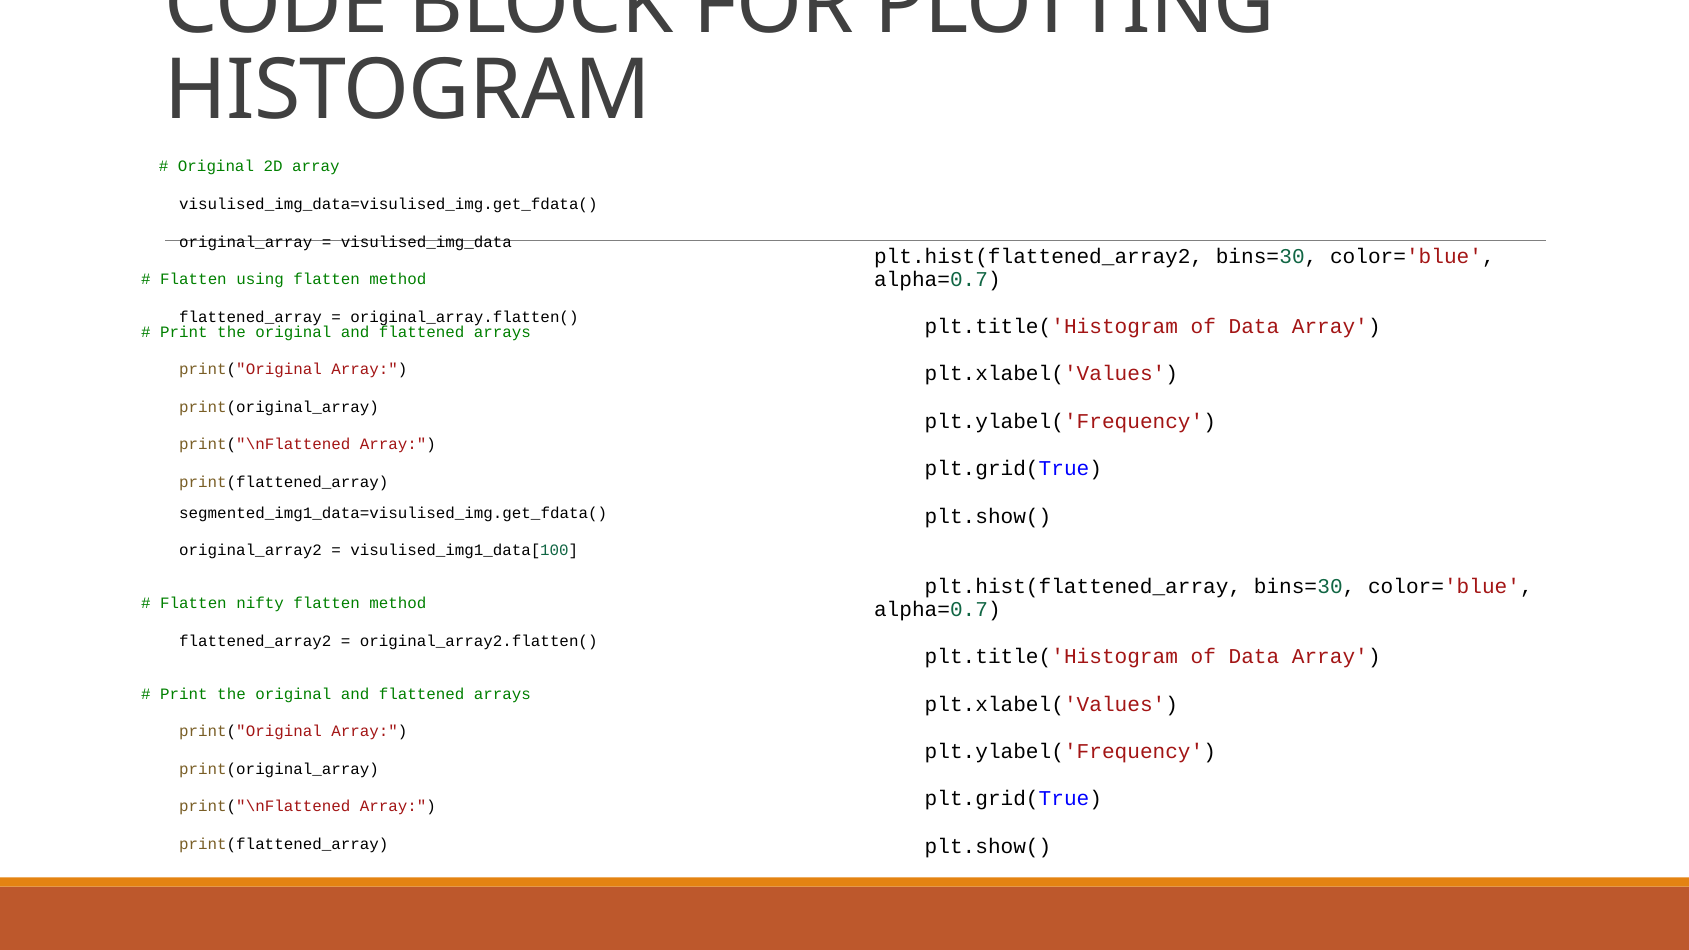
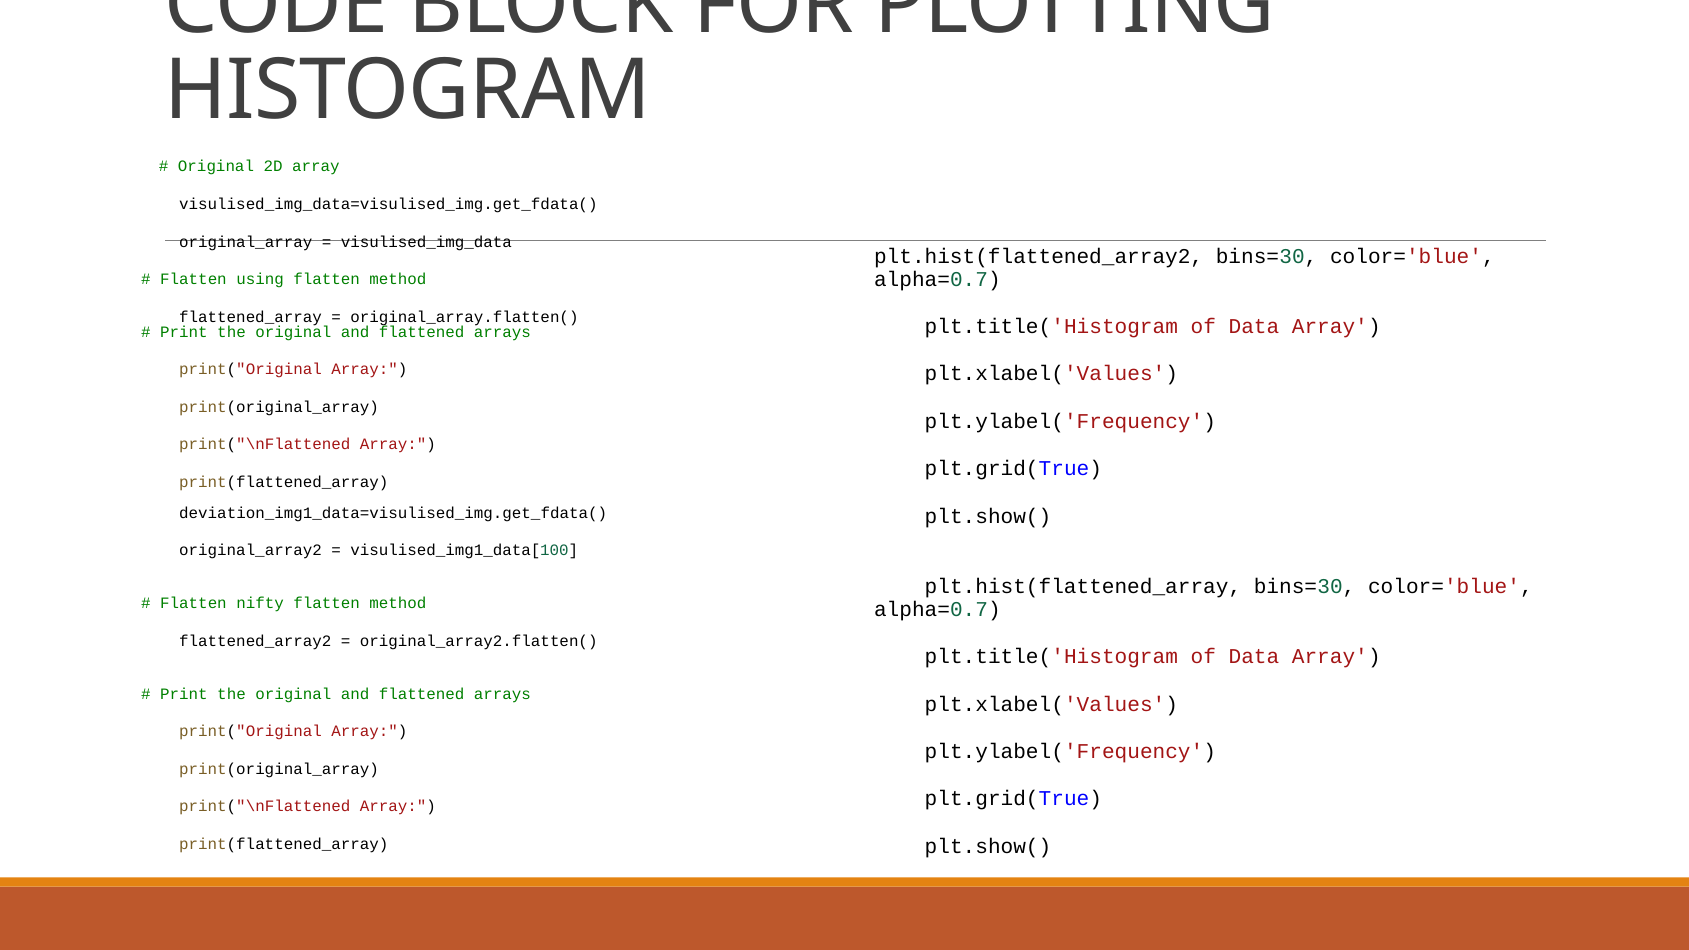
segmented_img1_data=visulised_img.get_fdata(: segmented_img1_data=visulised_img.get_fdata( -> deviation_img1_data=visulised_img.get_fdata( (393, 513)
